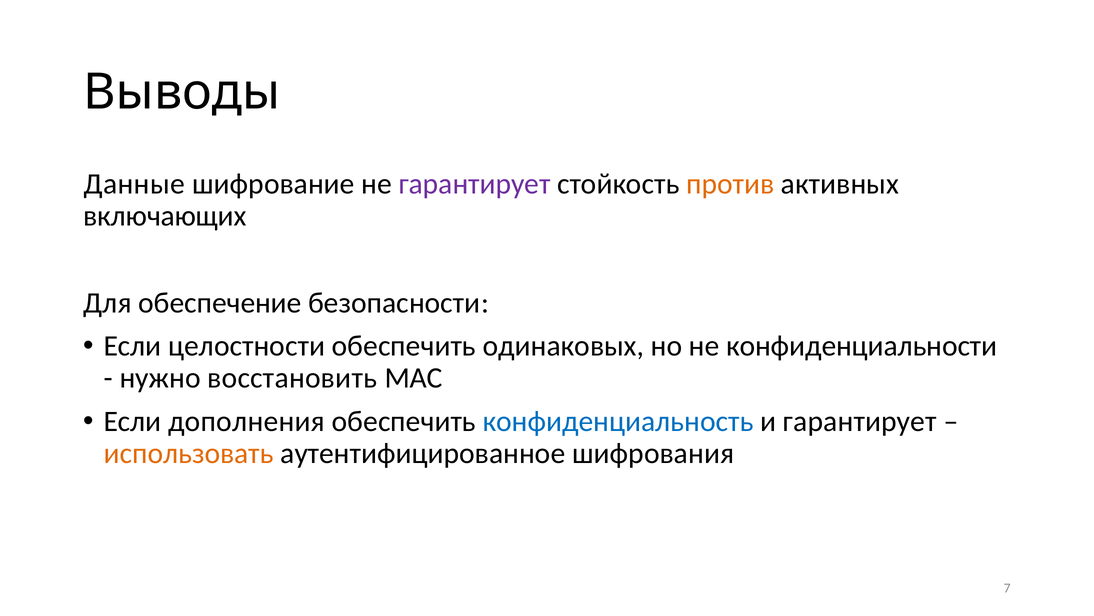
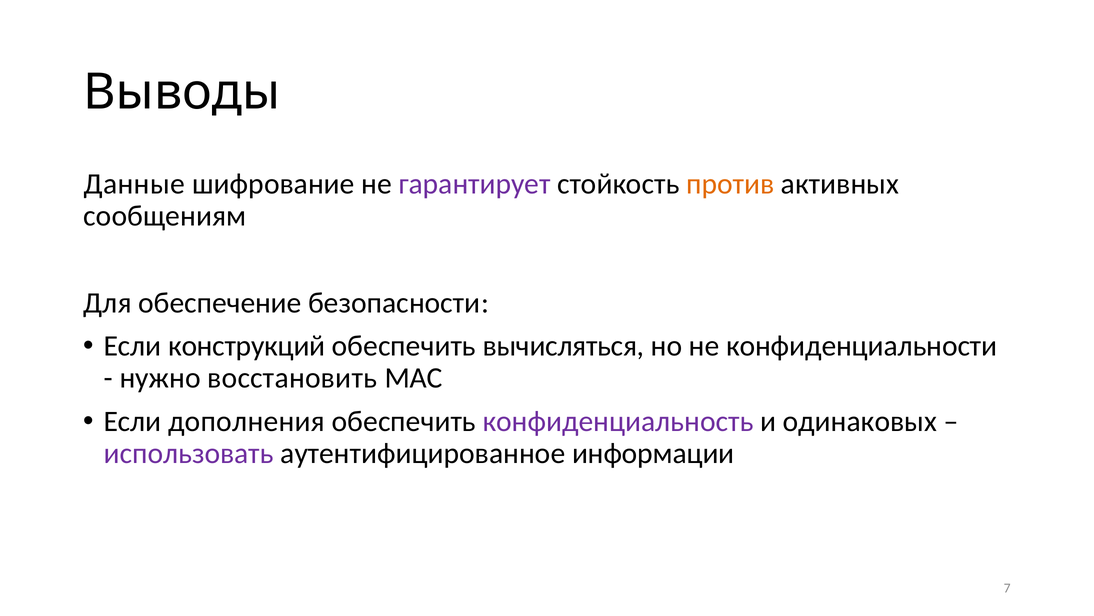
включающих: включающих -> сообщениям (165, 216)
целостности: целостности -> конструкций (247, 346)
одинаковых: одинаковых -> вычисляться (563, 346)
конфиденциальность colour: blue -> purple (618, 421)
и гарантирует: гарантирует -> одинаковых (860, 421)
использовать colour: orange -> purple (189, 453)
шифрования: шифрования -> информации (653, 453)
